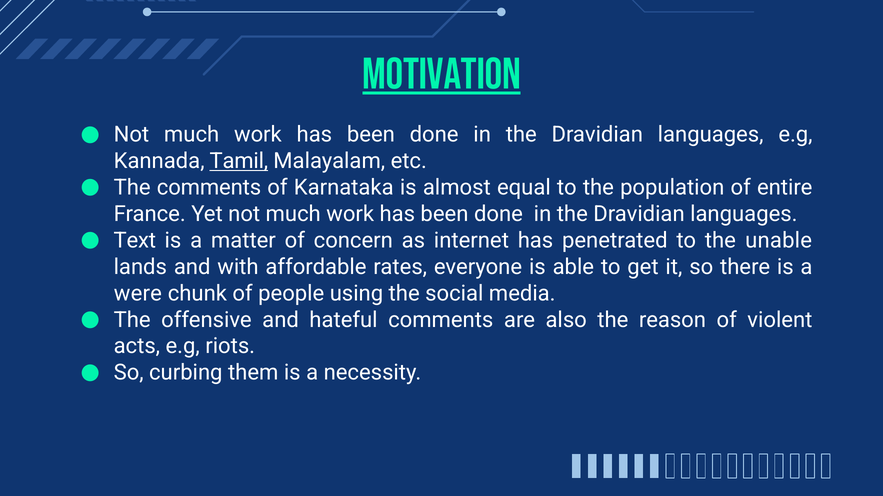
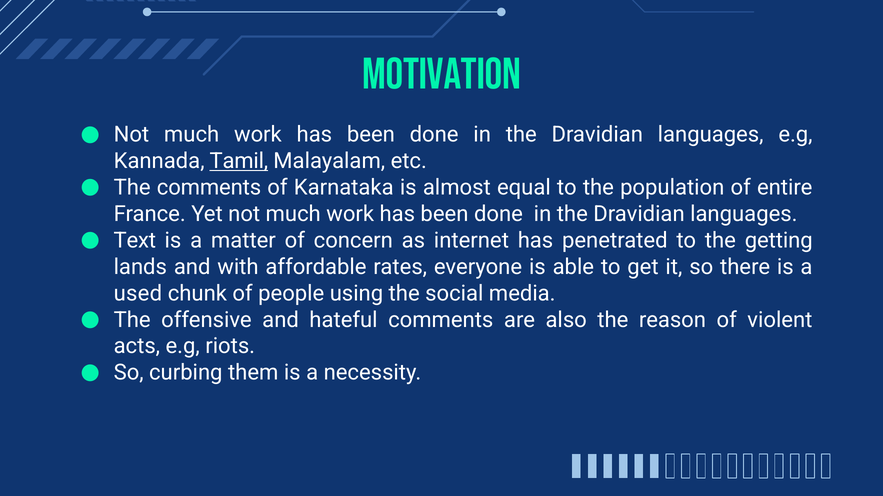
mOTIVATION underline: present -> none (442, 74)
unable: unable -> getting (779, 241)
were: were -> used (138, 294)
